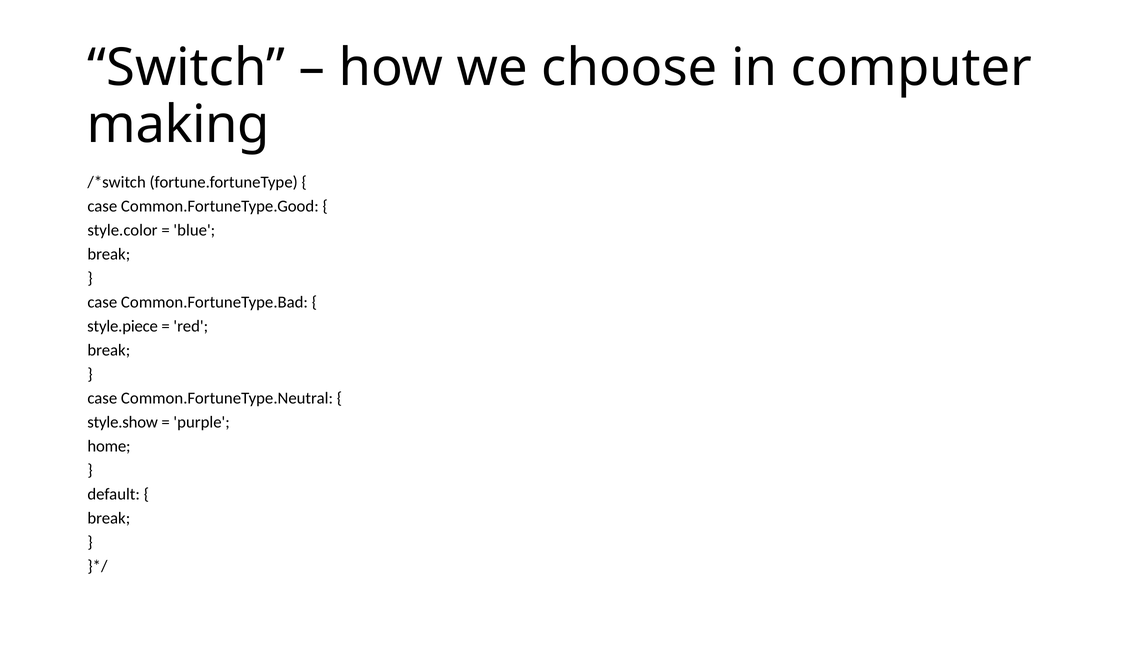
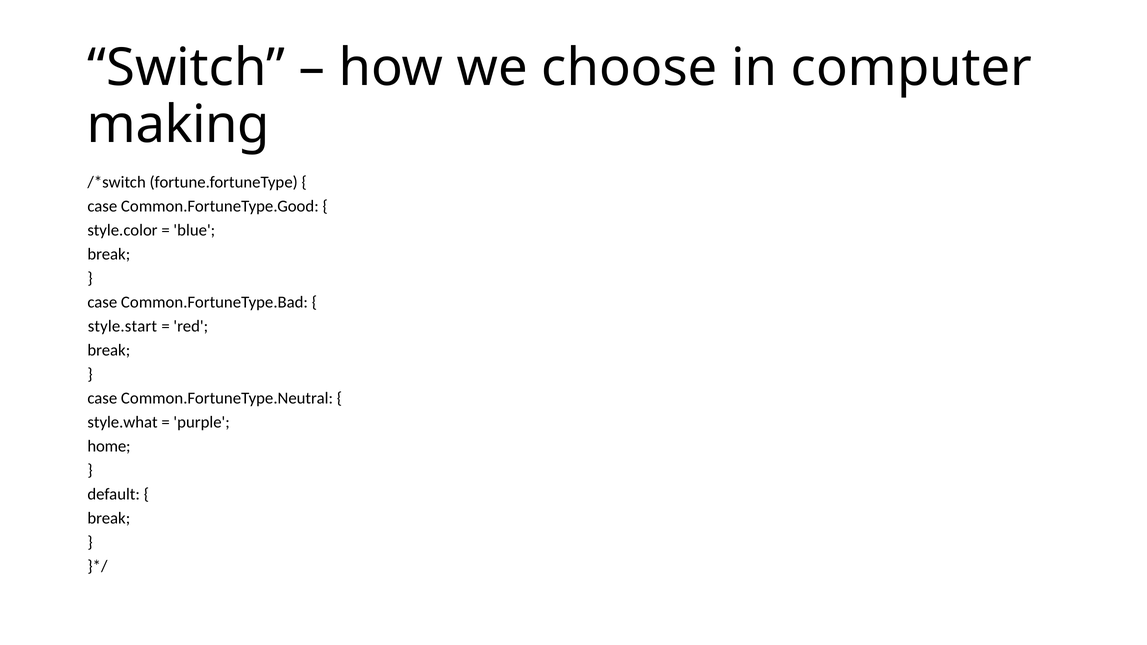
style.piece: style.piece -> style.start (122, 326)
style.show: style.show -> style.what (123, 422)
